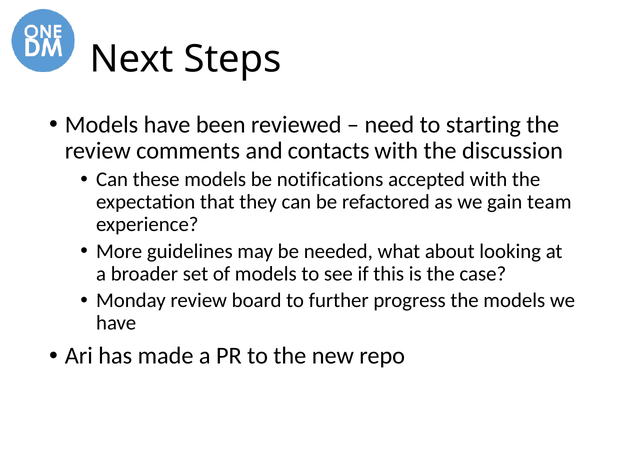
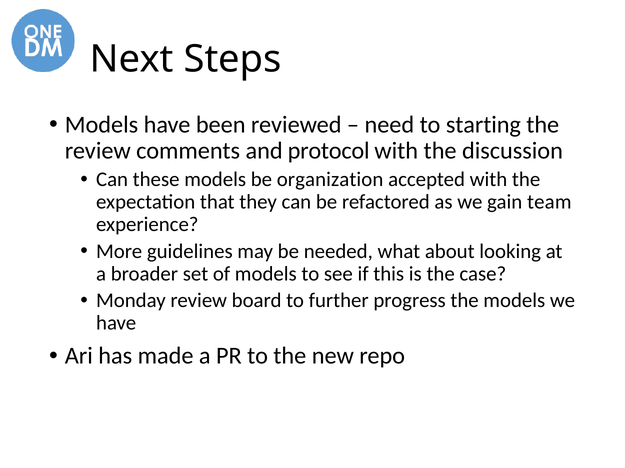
contacts: contacts -> protocol (329, 151)
notifications: notifications -> organization (330, 180)
